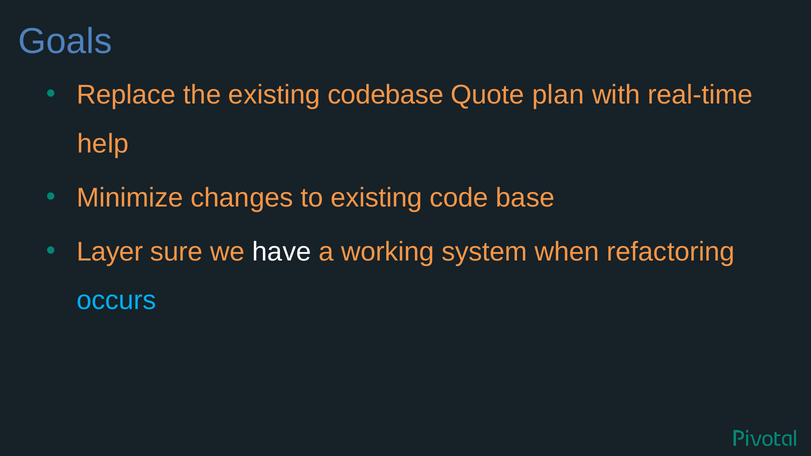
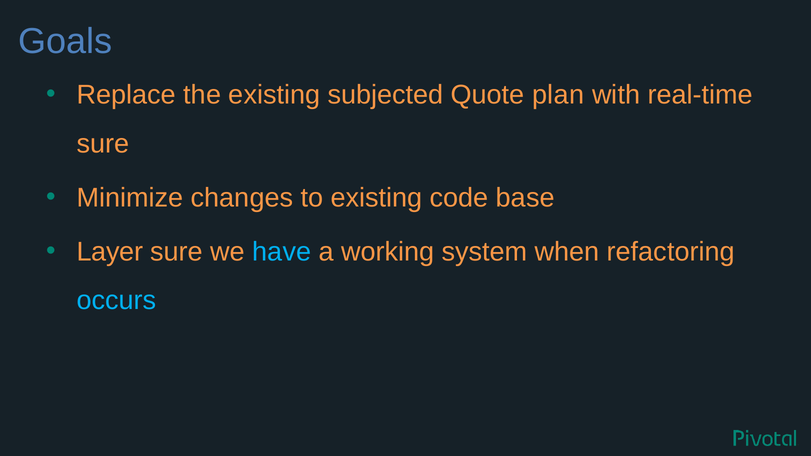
codebase: codebase -> subjected (385, 95)
help: help -> sure (103, 144)
have colour: white -> light blue (282, 252)
